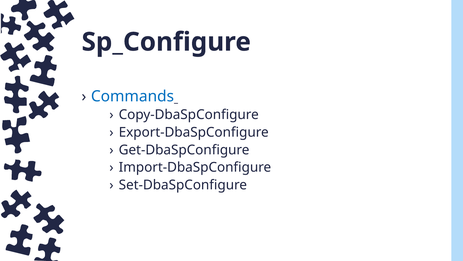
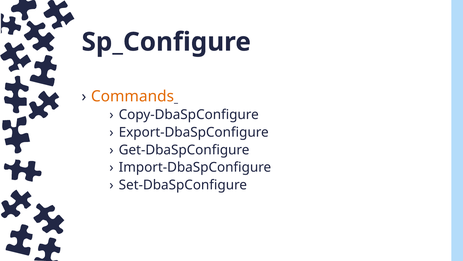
Commands colour: blue -> orange (132, 96)
